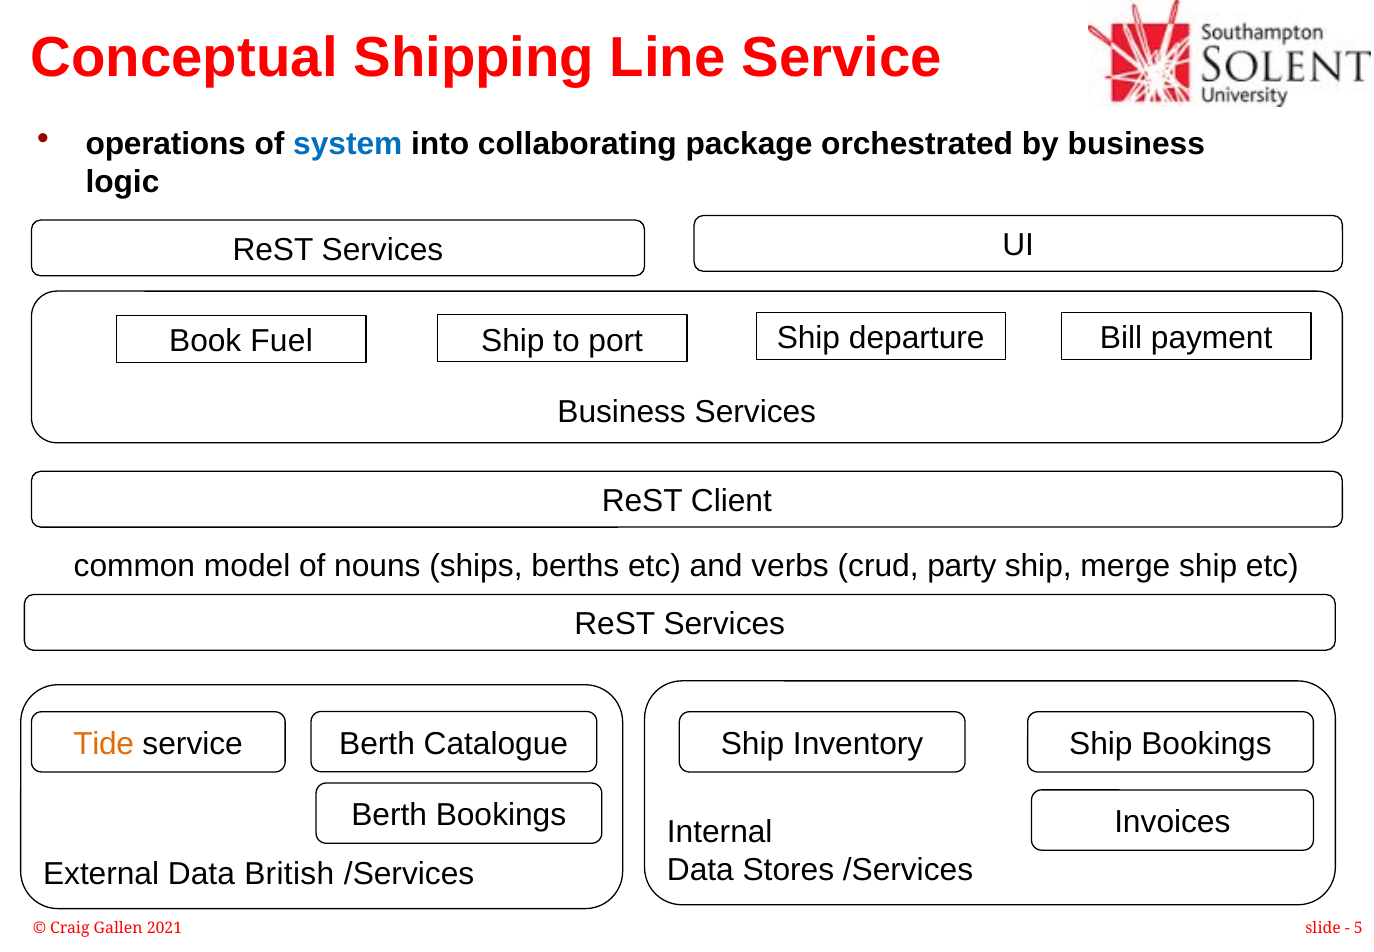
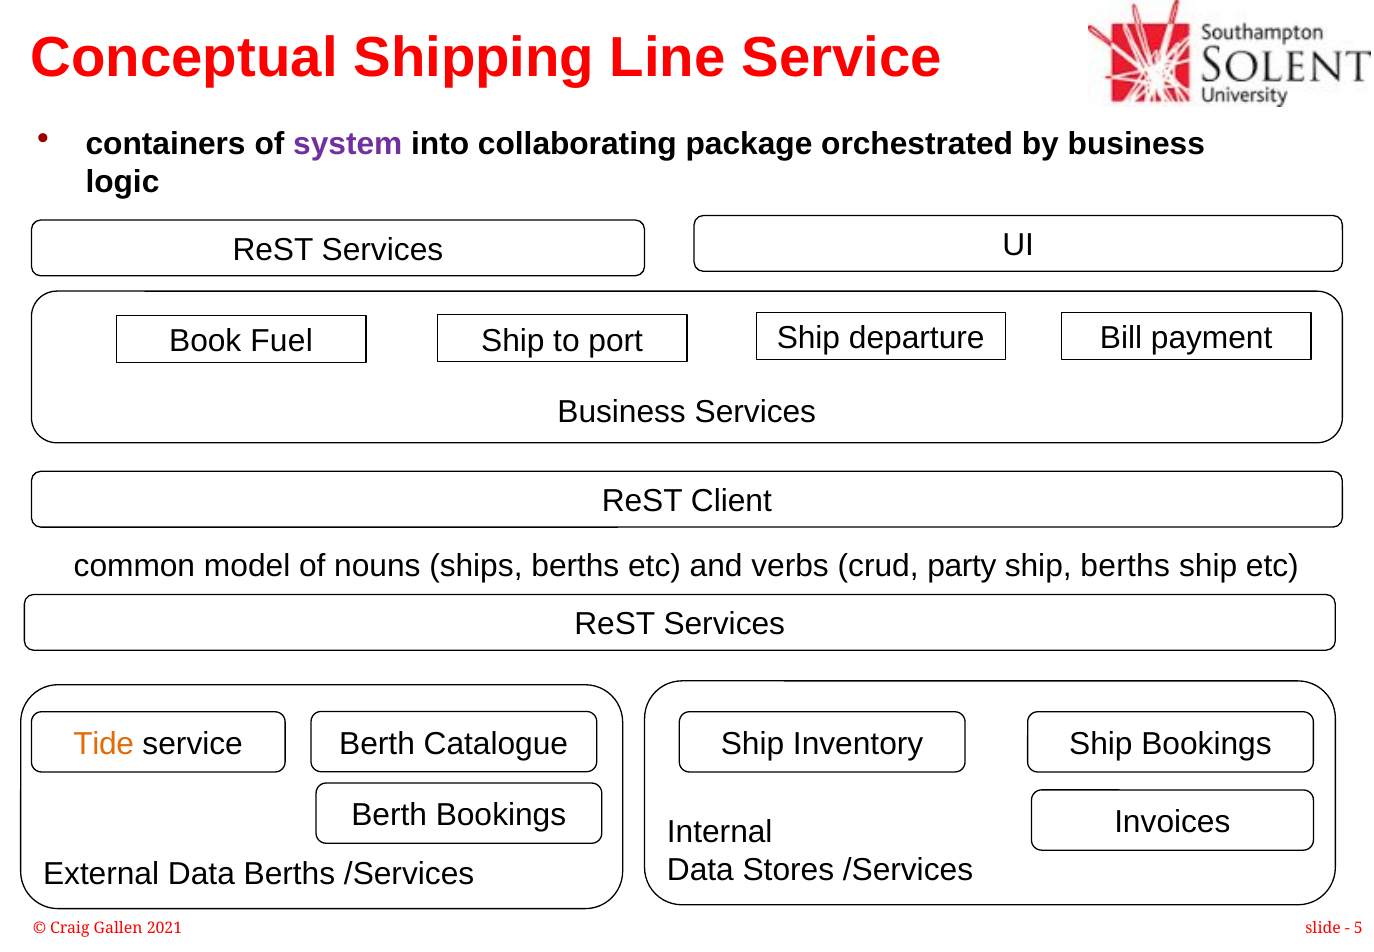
operations: operations -> containers (166, 144)
system colour: blue -> purple (348, 144)
ship merge: merge -> berths (1125, 566)
Data British: British -> Berths (289, 874)
